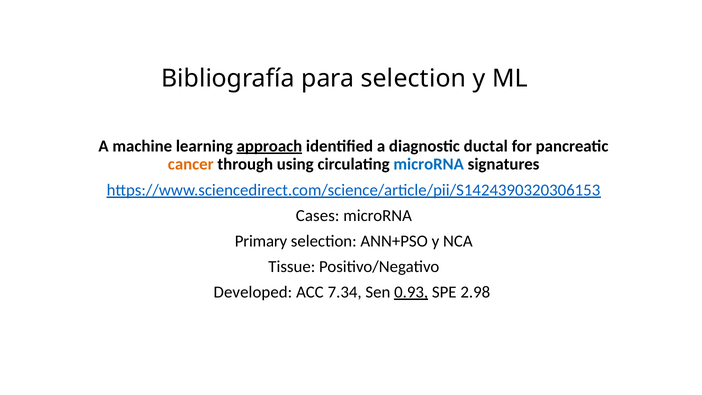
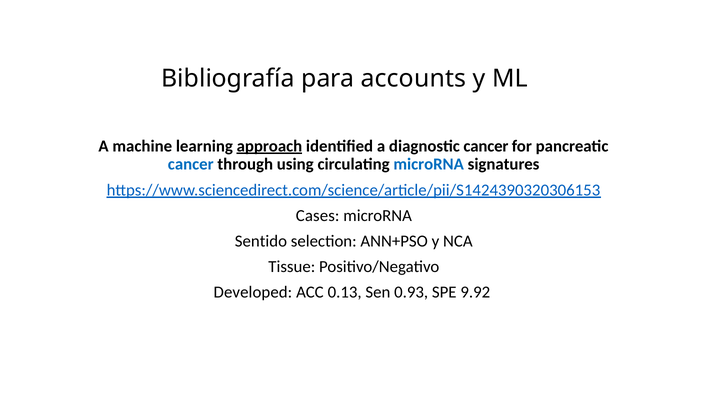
para selection: selection -> accounts (413, 78)
diagnostic ductal: ductal -> cancer (486, 146)
cancer colour: orange -> blue (191, 164)
Primary: Primary -> Sentido (261, 241)
7.34: 7.34 -> 0.13 (345, 292)
0.93 underline: present -> none (411, 292)
2.98: 2.98 -> 9.92 (475, 292)
